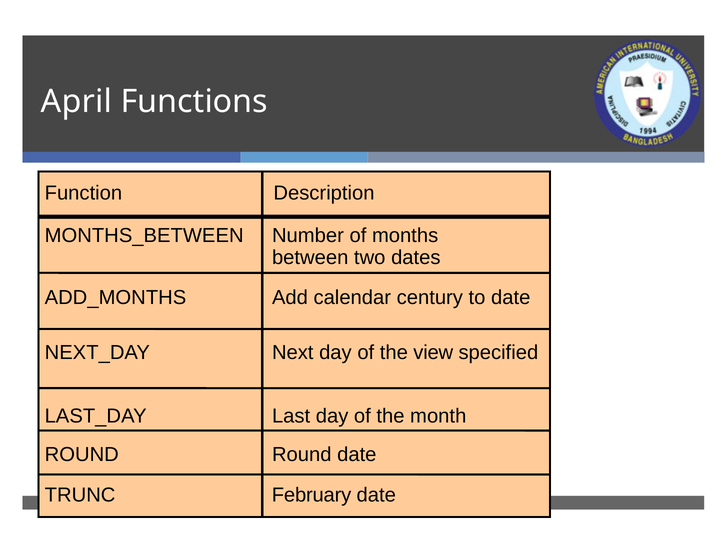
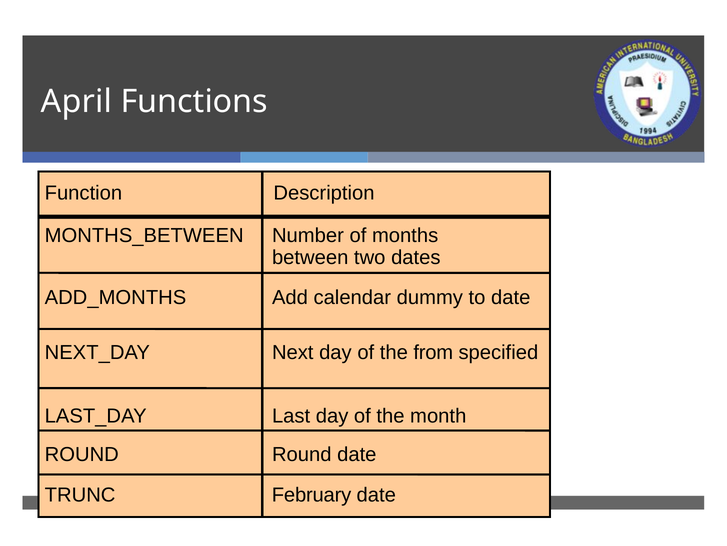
century: century -> dummy (430, 297)
view: view -> from (433, 352)
